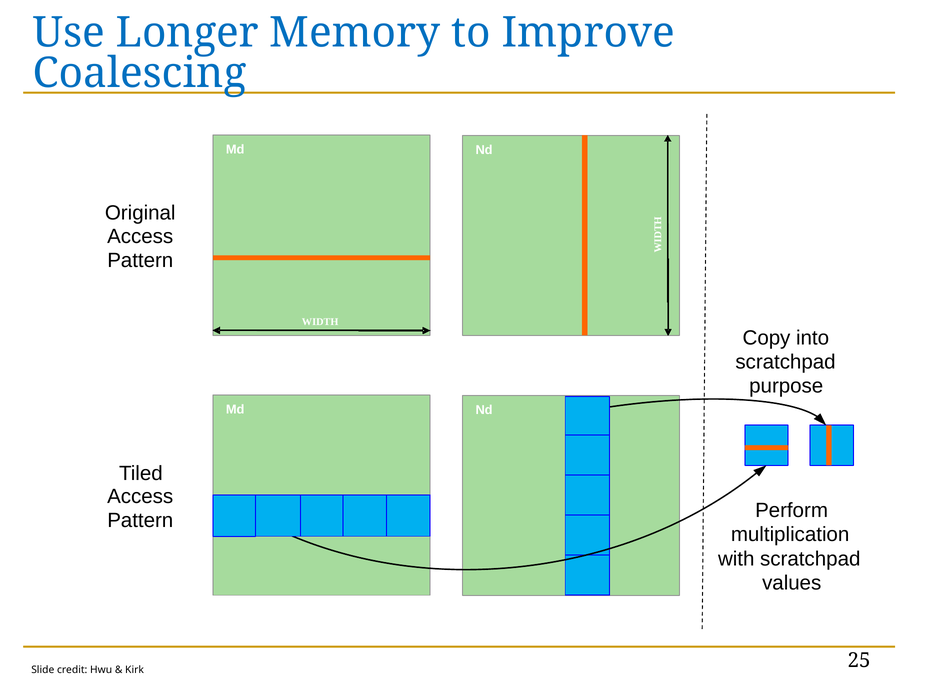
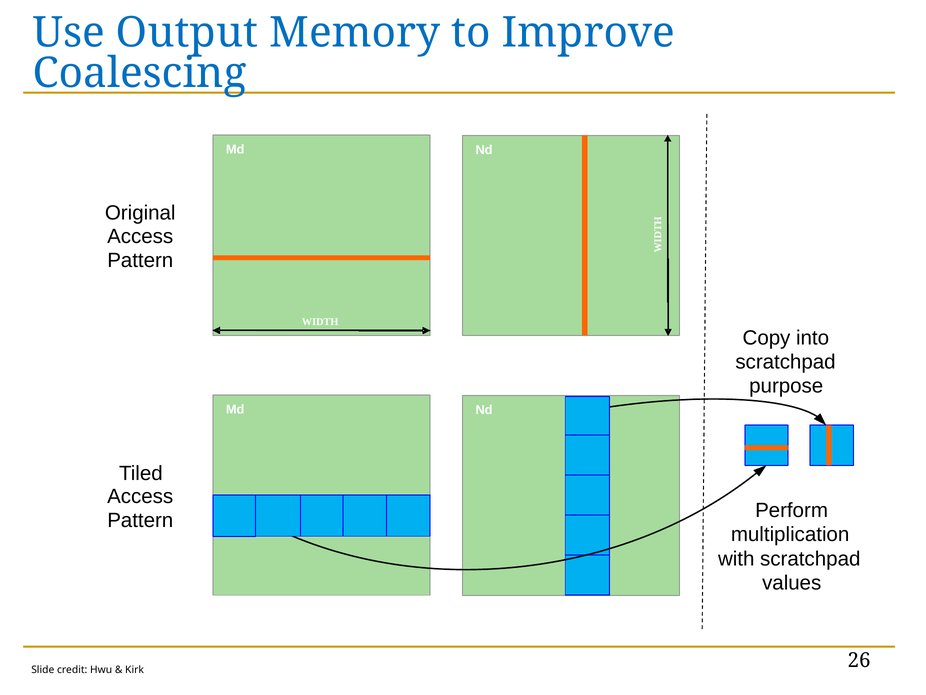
Longer: Longer -> Output (187, 33)
25: 25 -> 26 (859, 660)
